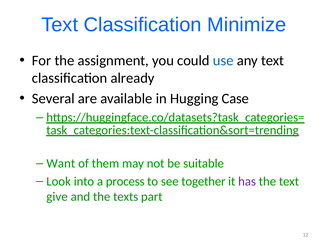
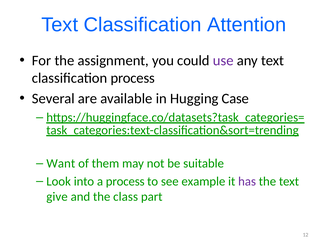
Minimize: Minimize -> Attention (247, 25)
use colour: blue -> purple (223, 61)
classification already: already -> process (133, 78)
together: together -> example (203, 181)
texts: texts -> class (126, 197)
